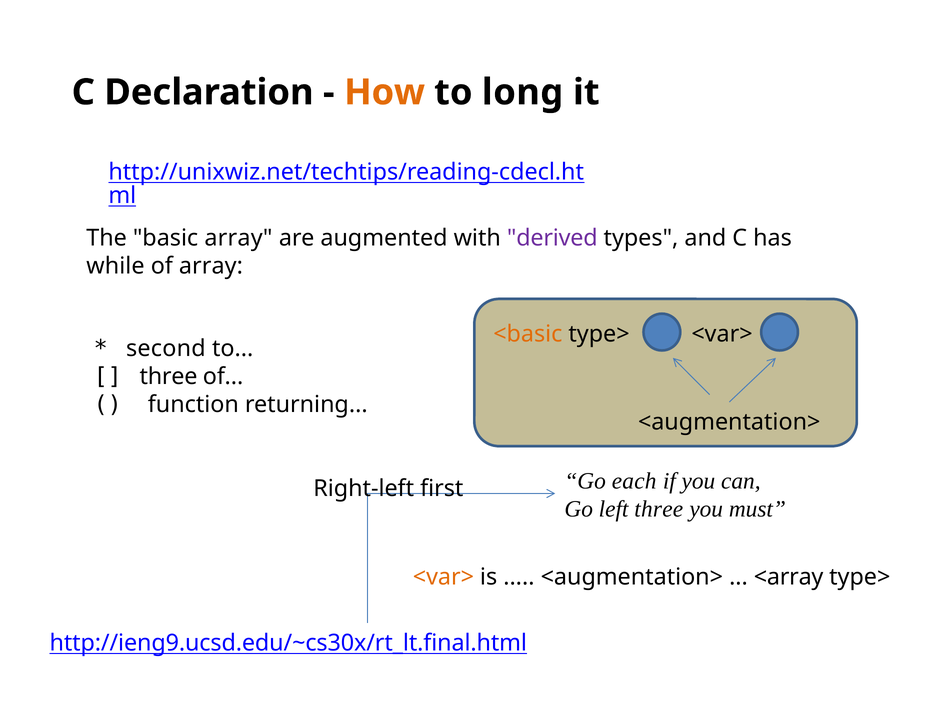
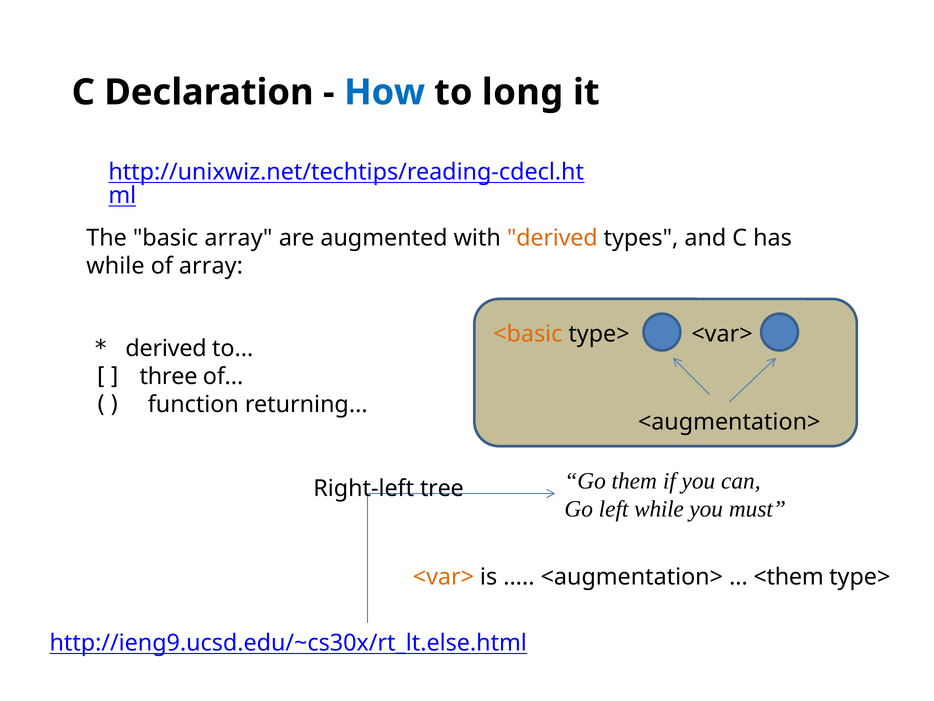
How colour: orange -> blue (385, 92)
derived colour: purple -> orange (552, 238)
second: second -> derived (166, 348)
each: each -> them (634, 481)
first: first -> tree (442, 488)
left three: three -> while (659, 509)
<array: <array -> <them (789, 576)
http://ieng9.ucsd.edu/~cs30x/rt_lt.final.html: http://ieng9.ucsd.edu/~cs30x/rt_lt.final.html -> http://ieng9.ucsd.edu/~cs30x/rt_lt.else.html (288, 643)
